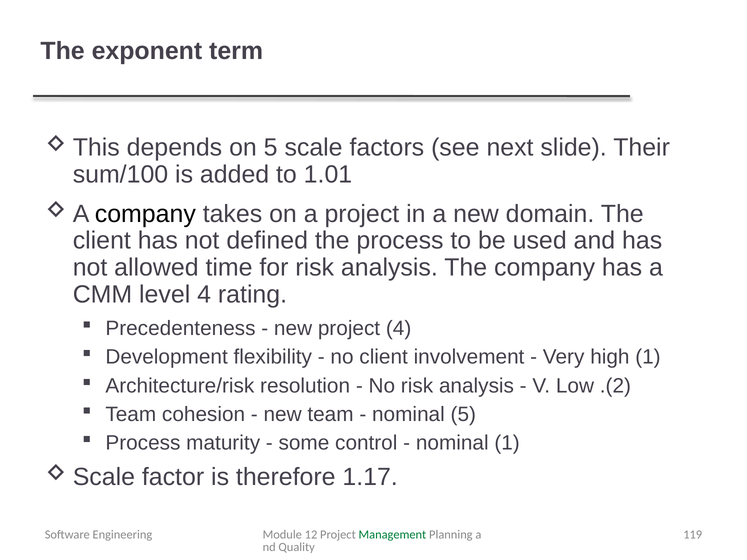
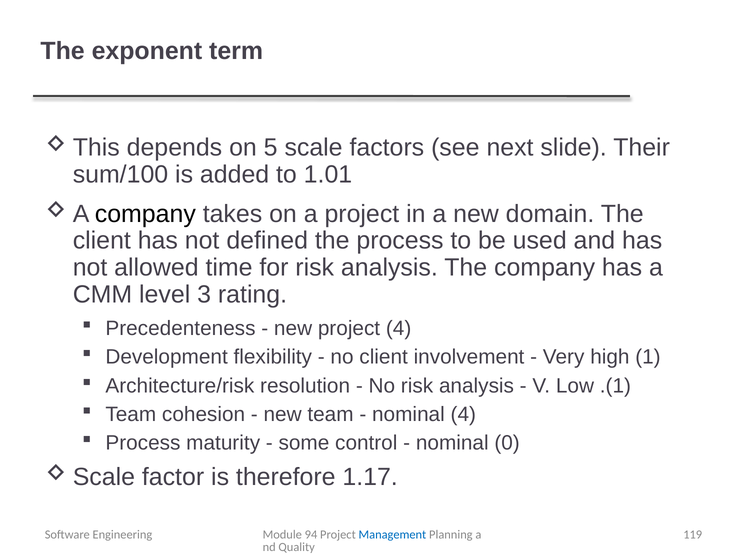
level 4: 4 -> 3 (204, 295)
.(2: .(2 -> .(1 (615, 386)
nominal 5: 5 -> 4 (463, 414)
nominal 1: 1 -> 0 (507, 443)
12: 12 -> 94 (311, 535)
Management colour: green -> blue (392, 535)
